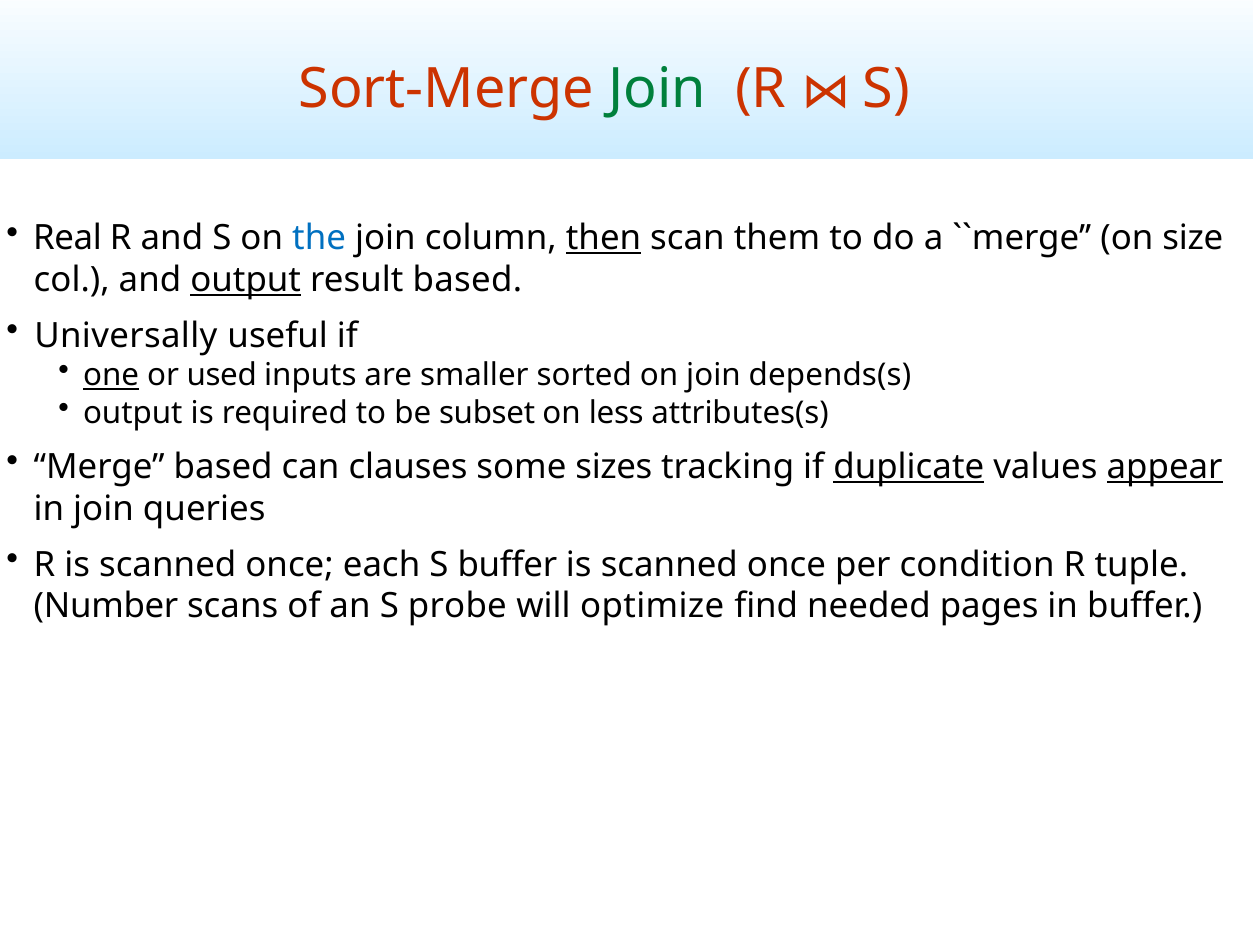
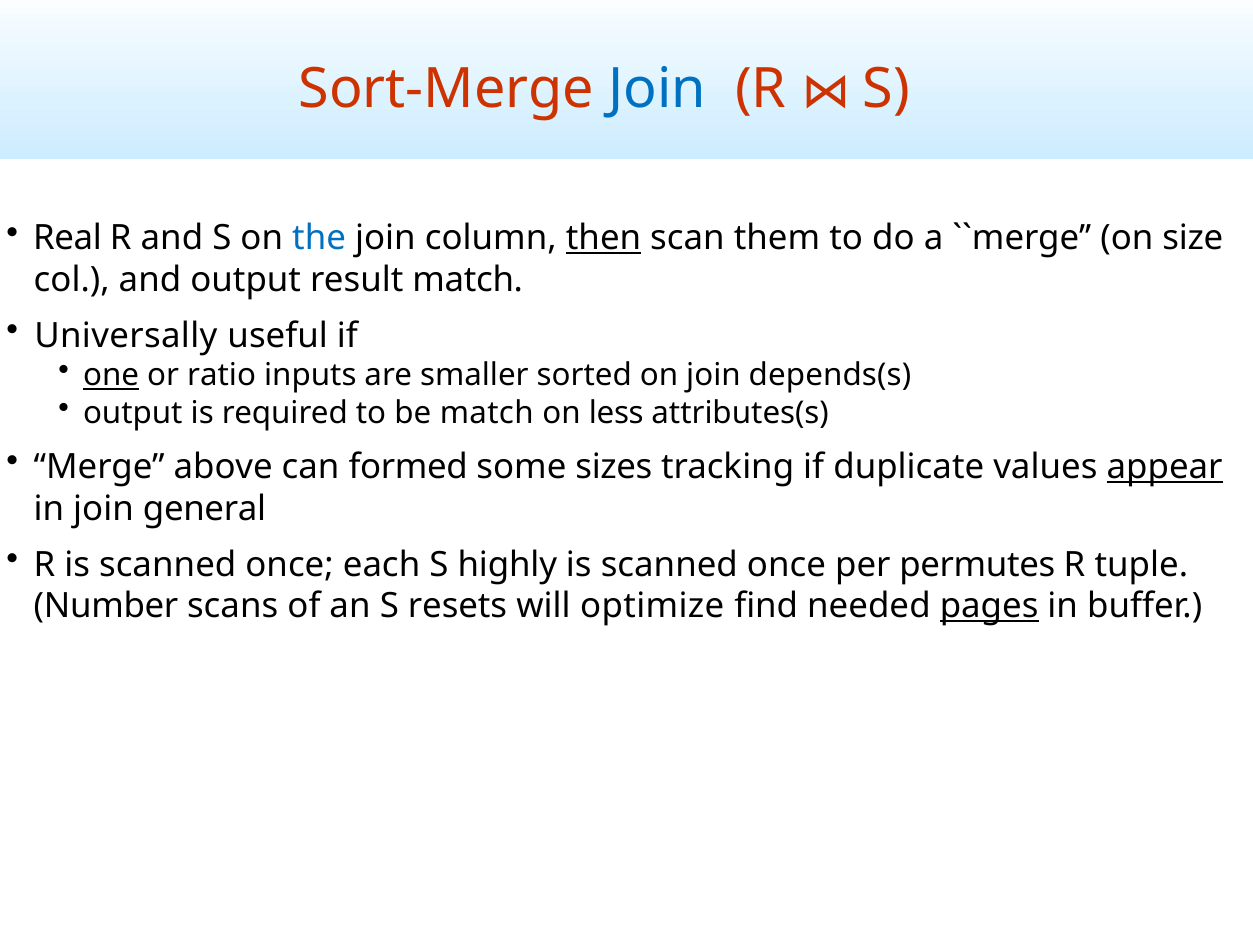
Join colour: green -> blue (657, 89)
output underline: present -> none (246, 280)
result based: based -> match (468, 280)
used: used -> ratio (222, 375)
be subset: subset -> match (487, 413)
Merge based: based -> above (223, 467)
clauses: clauses -> formed (408, 467)
duplicate underline: present -> none (909, 467)
queries: queries -> general (204, 509)
S buffer: buffer -> highly (507, 564)
condition: condition -> permutes (977, 564)
probe: probe -> resets (458, 606)
pages underline: none -> present (989, 606)
